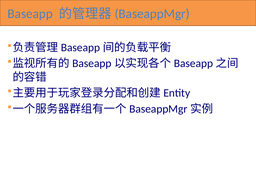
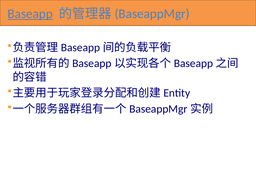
Baseapp underline: none -> present (30, 14)
